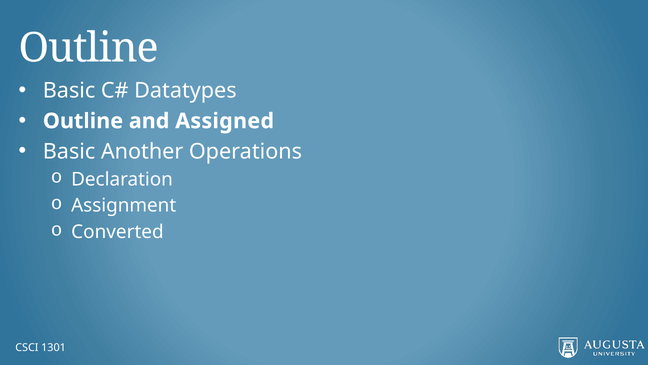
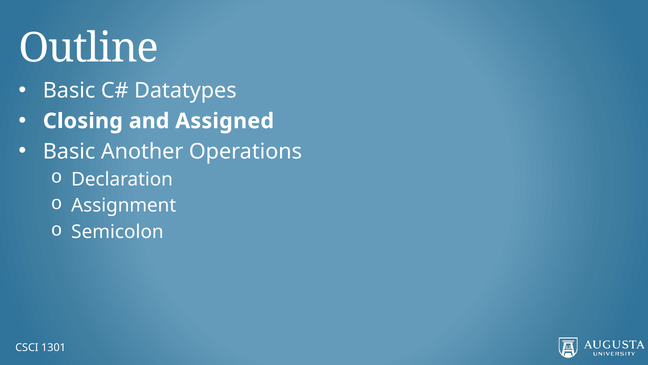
Outline: Outline -> Closing (83, 121)
Converted: Converted -> Semicolon (117, 232)
